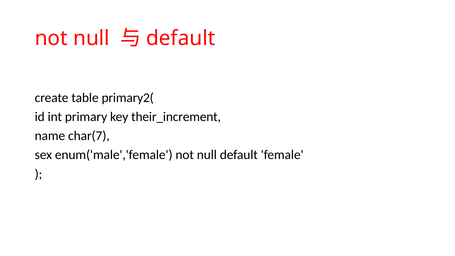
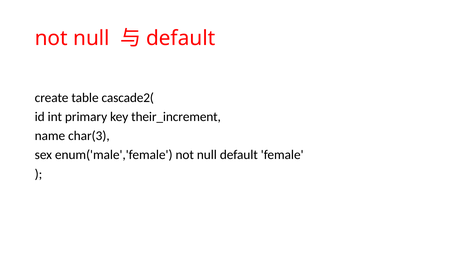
primary2(: primary2( -> cascade2( (128, 98)
char(7: char(7 -> char(3 (89, 136)
